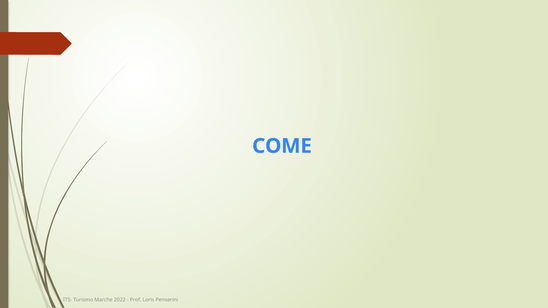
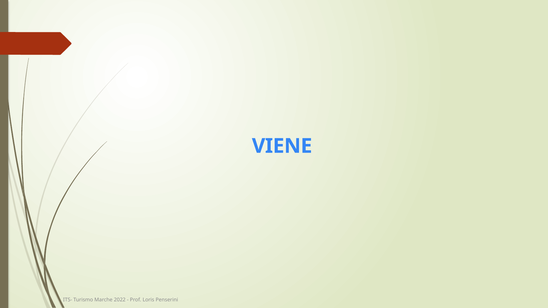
COME: COME -> VIENE (282, 146)
